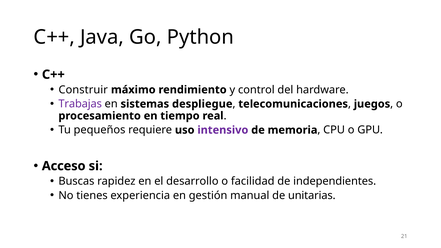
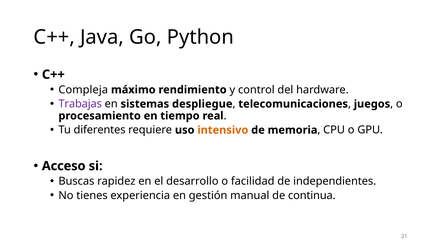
Construir: Construir -> Compleja (83, 90)
pequeños: pequeños -> diferentes (100, 130)
intensivo colour: purple -> orange (223, 130)
unitarias: unitarias -> continua (312, 195)
